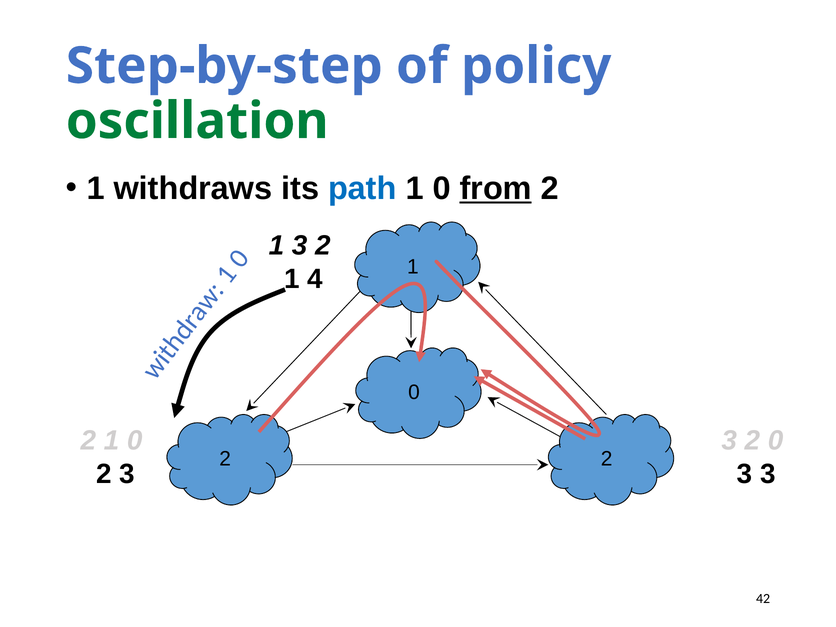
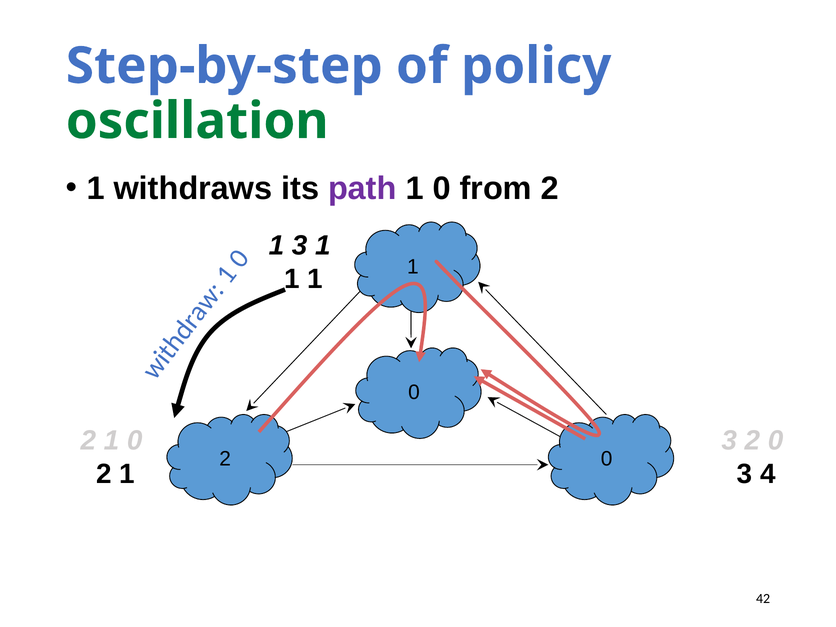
path colour: blue -> purple (362, 188)
from underline: present -> none (496, 188)
1 3 2: 2 -> 1 (323, 246)
4: 4 -> 1 (315, 279)
2: 2 -> 0 (607, 459)
3: 3 -> 1 (127, 474)
3 3: 3 -> 4 (768, 474)
